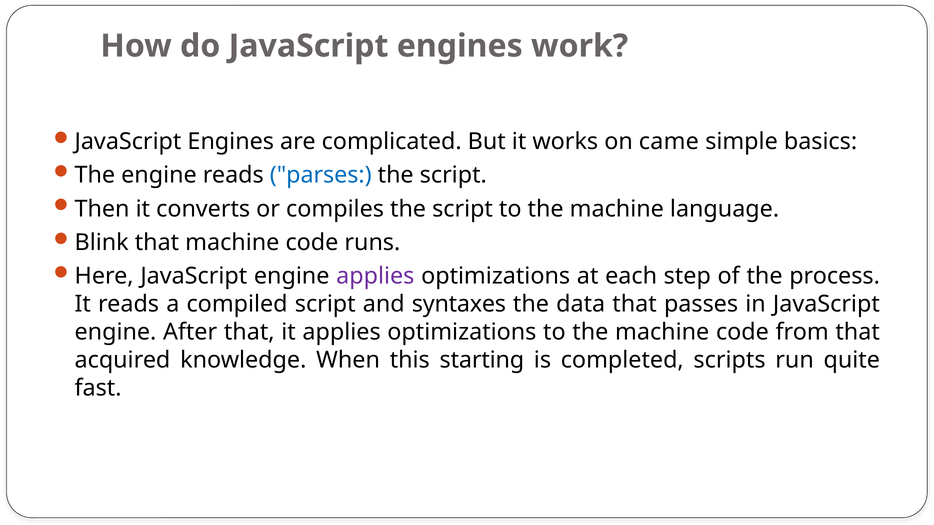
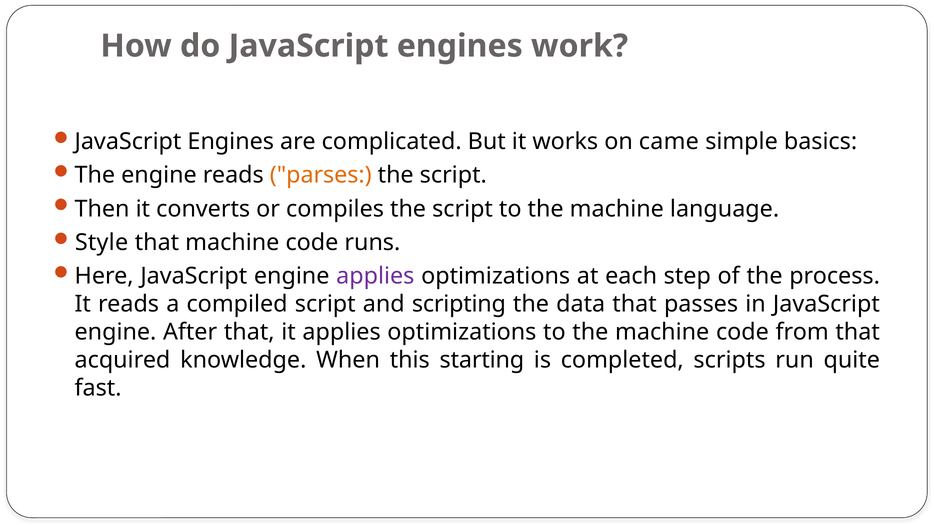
parses colour: blue -> orange (321, 175)
Blink: Blink -> Style (102, 243)
syntaxes: syntaxes -> scripting (459, 304)
